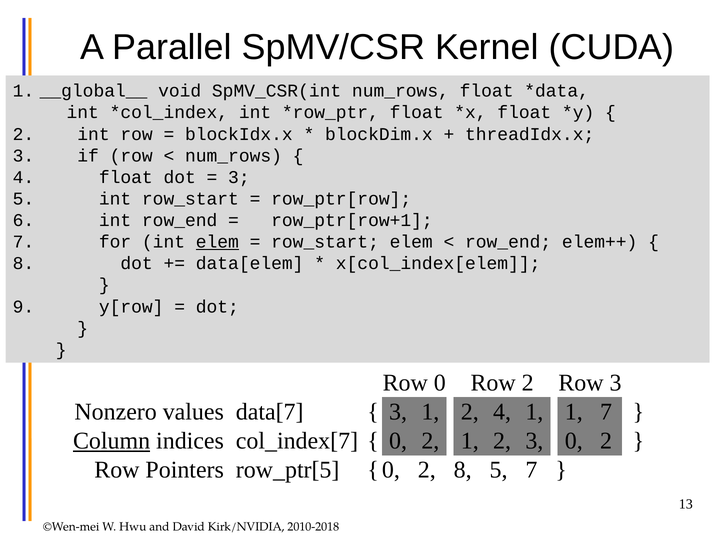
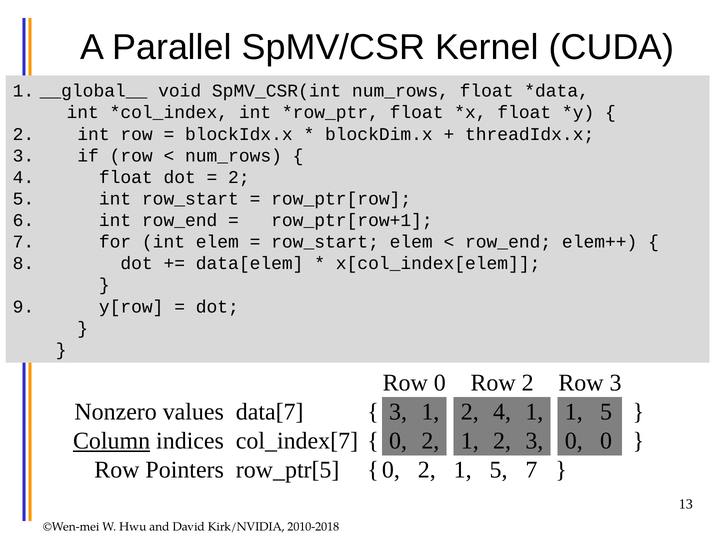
3: 3 -> 2 (239, 177)
elem underline: present -> none (217, 242)
1 1 7: 7 -> 5 (606, 411)
3 0 2: 2 -> 0 (606, 441)
8: 8 -> 1 (463, 470)
